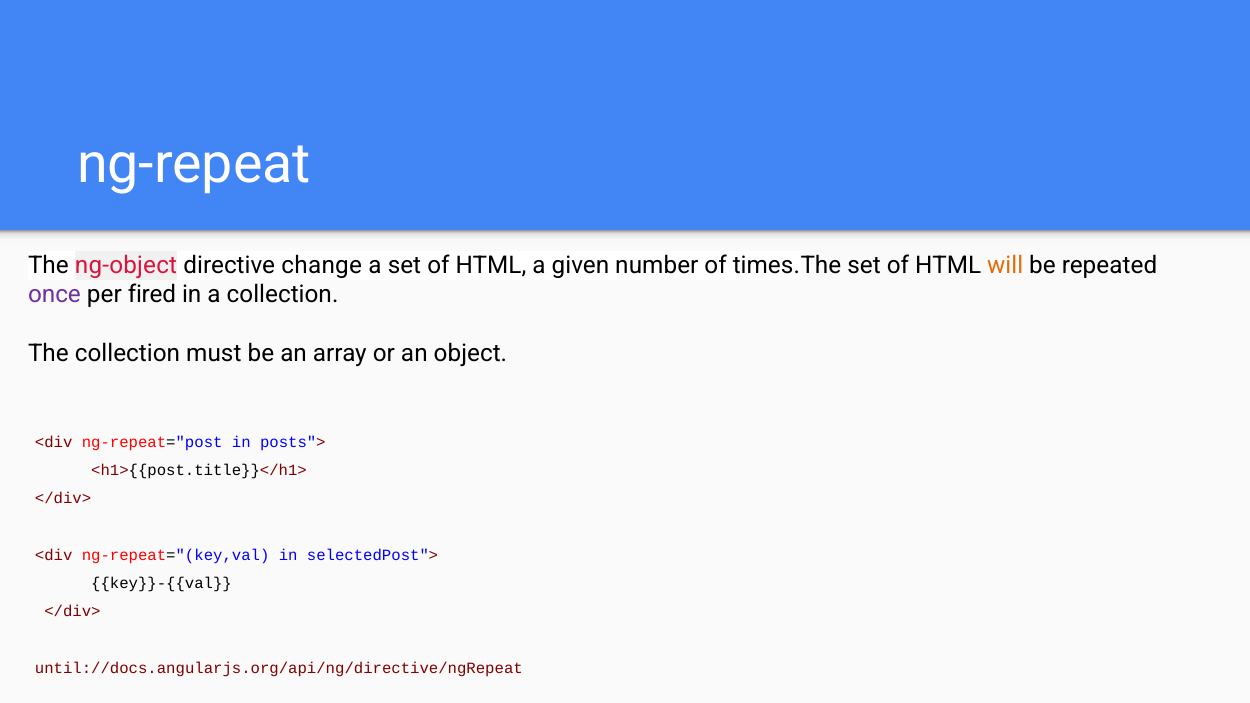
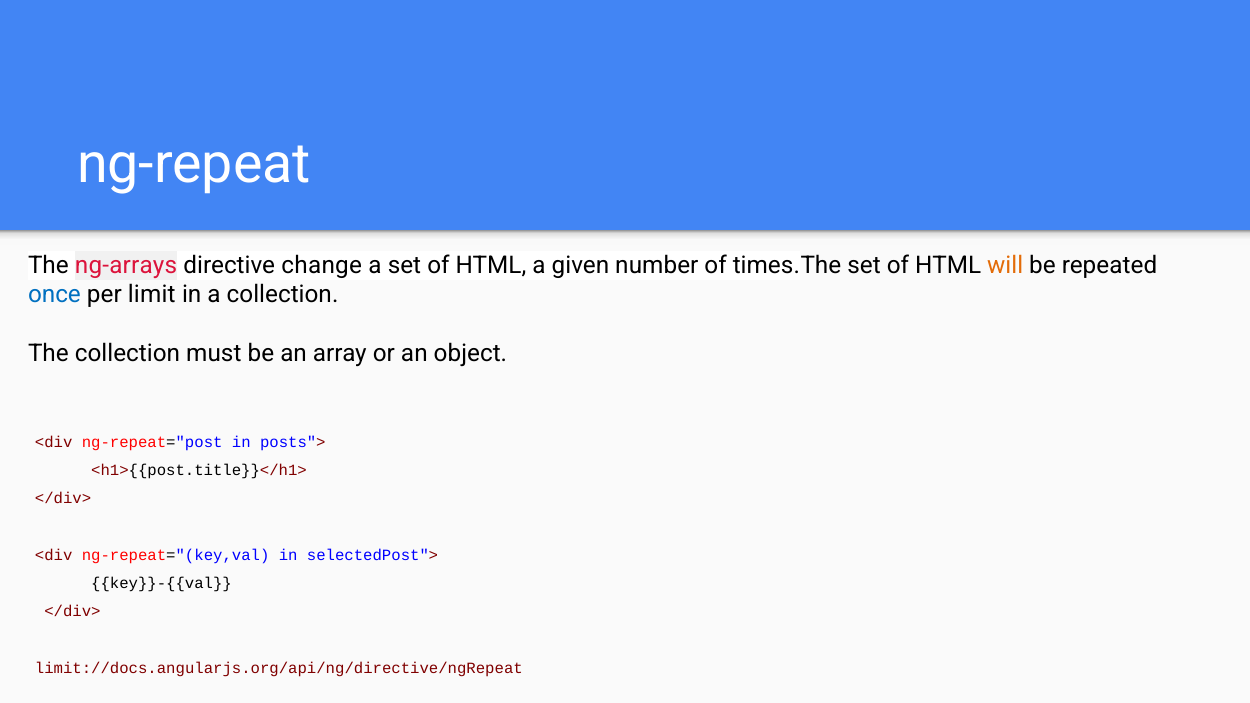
ng-object: ng-object -> ng-arrays (126, 266)
once colour: purple -> blue (54, 295)
fired: fired -> limit (152, 295)
until://docs.angularjs.org/api/ng/directive/ngRepeat: until://docs.angularjs.org/api/ng/directive/ngRepeat -> limit://docs.angularjs.org/api/ng/directive/ngRepeat (279, 668)
